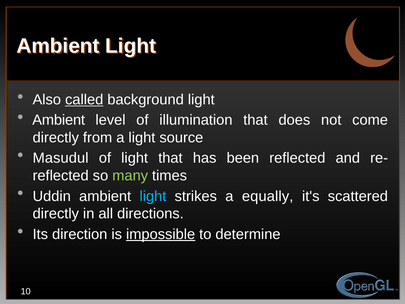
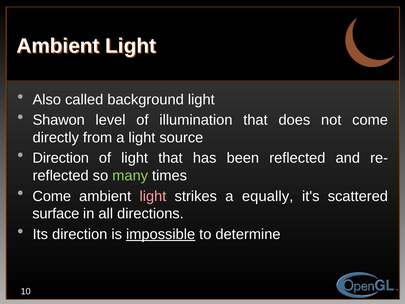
called underline: present -> none (84, 100)
Ambient: Ambient -> Shawon (59, 120)
Masudul: Masudul -> Direction (61, 158)
Uddin: Uddin -> Come (52, 196)
light colour: light blue -> pink (153, 196)
directly: directly -> surface (56, 214)
